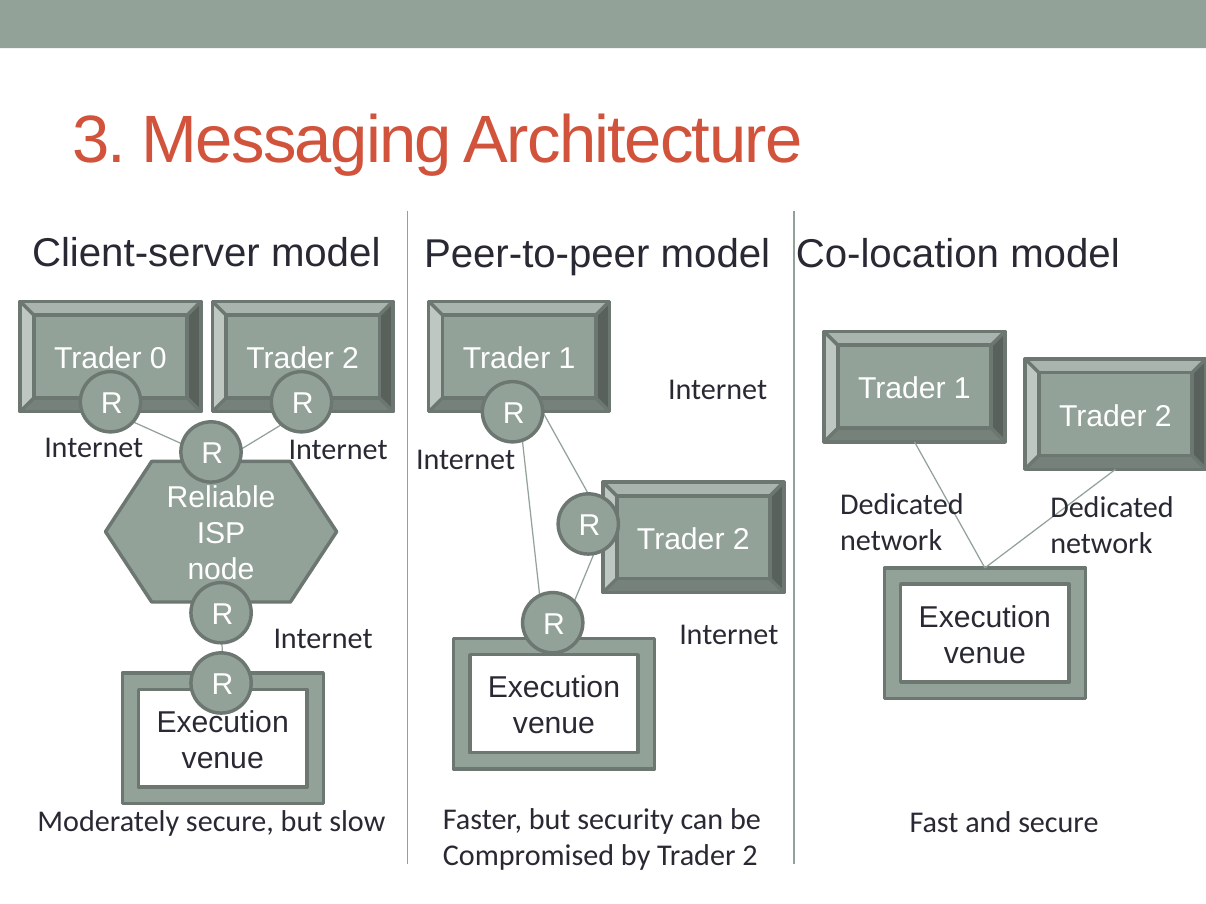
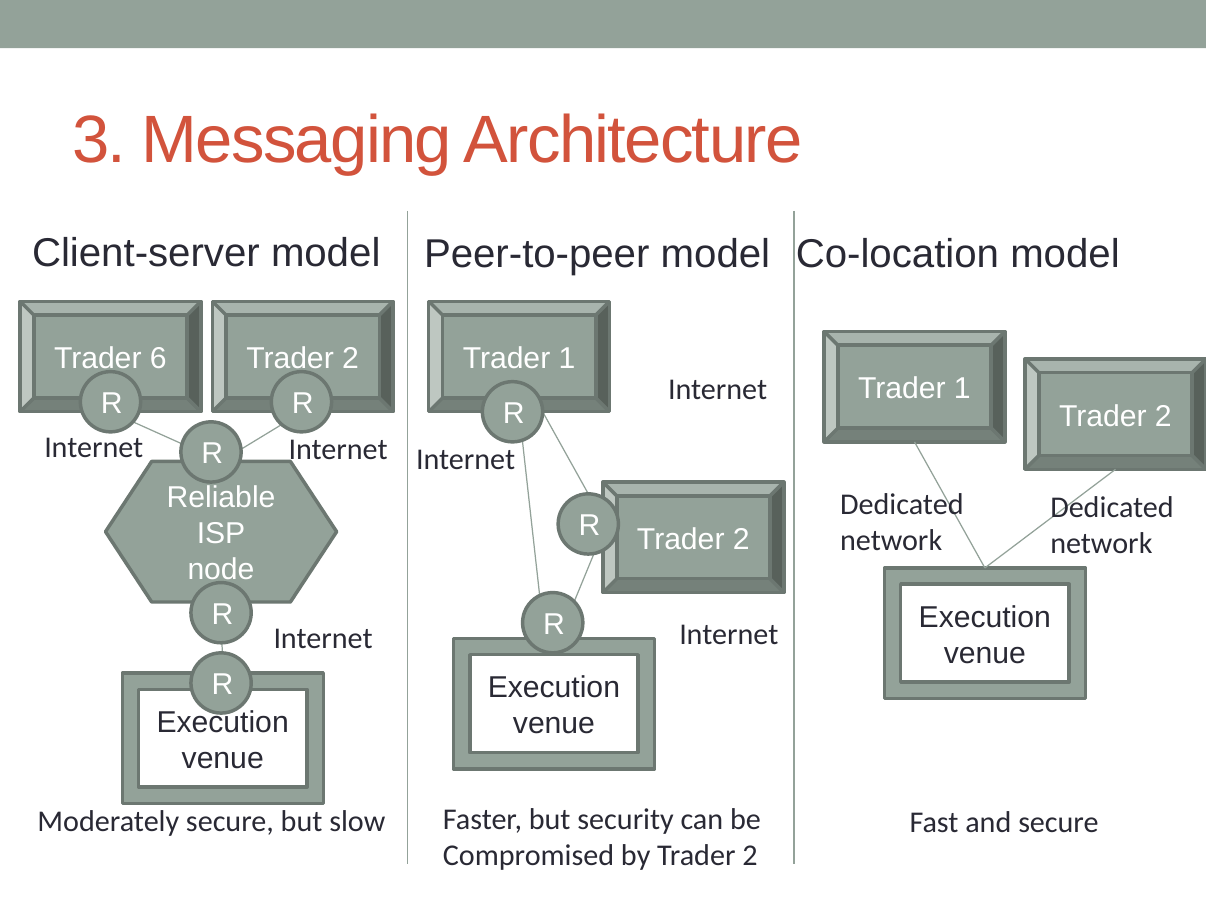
0: 0 -> 6 (158, 359)
